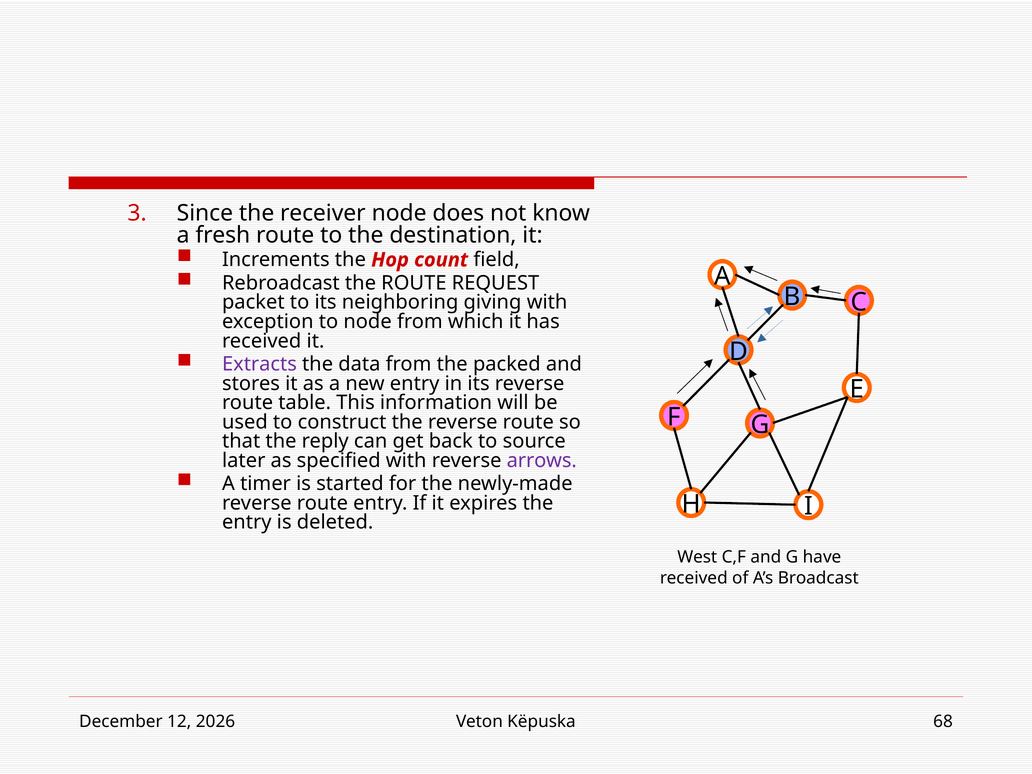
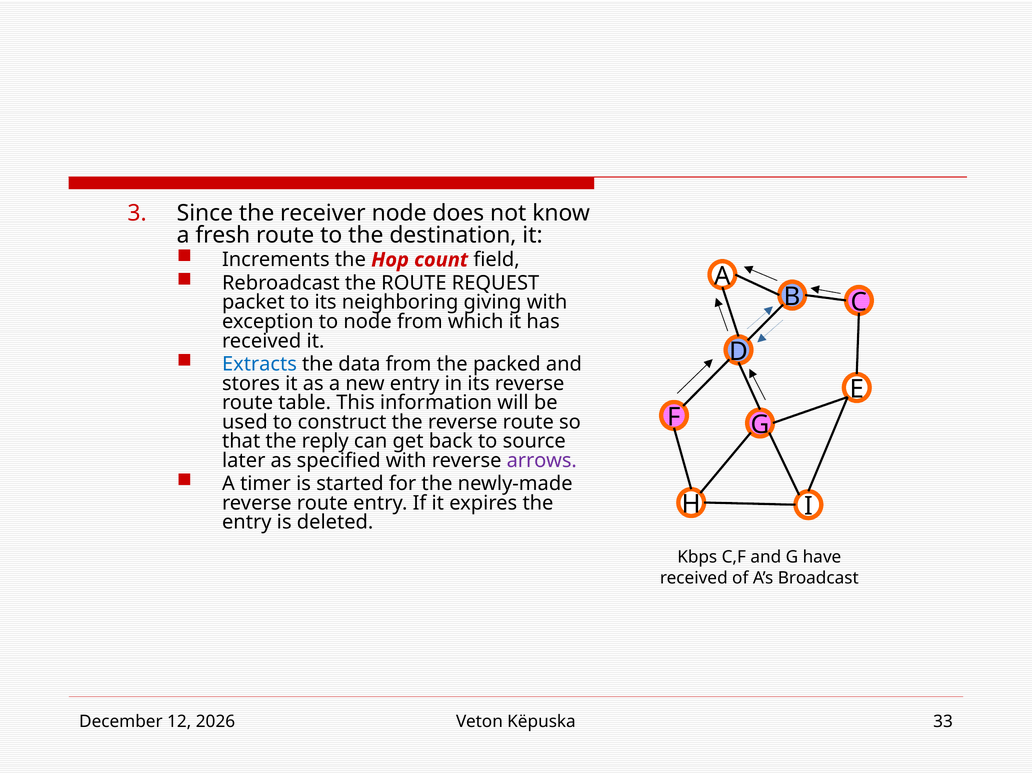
Extracts colour: purple -> blue (259, 364)
West: West -> Kbps (697, 557)
68: 68 -> 33 (943, 722)
